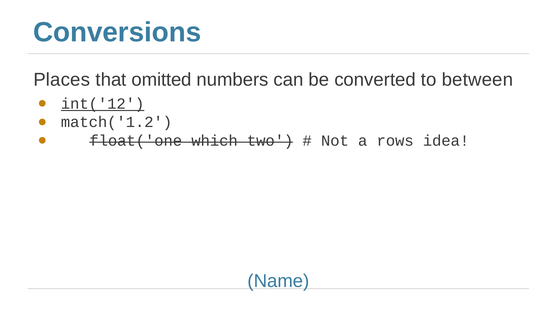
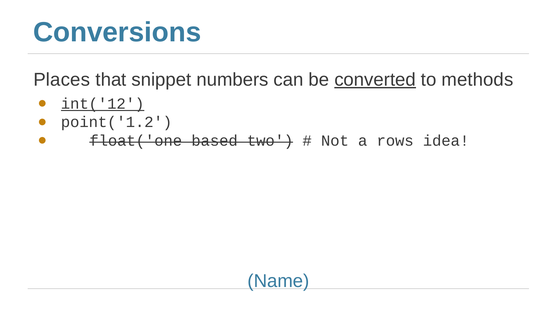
omitted: omitted -> snippet (161, 80)
converted underline: none -> present (375, 80)
between: between -> methods (477, 80)
match('1.2: match('1.2 -> point('1.2 (116, 122)
which: which -> based (215, 141)
